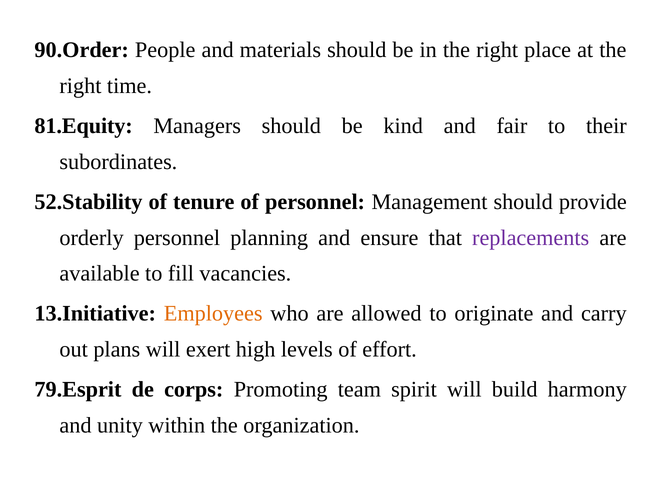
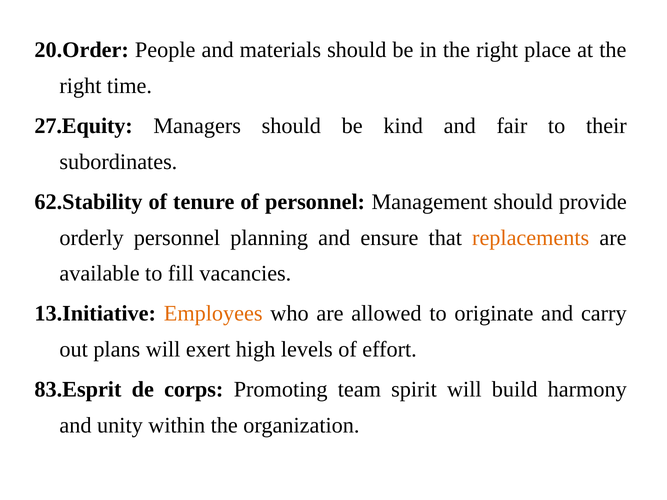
90.Order: 90.Order -> 20.Order (82, 50)
81.Equity: 81.Equity -> 27.Equity (84, 126)
52.Stability: 52.Stability -> 62.Stability (88, 202)
replacements colour: purple -> orange (531, 238)
79.Esprit: 79.Esprit -> 83.Esprit (78, 390)
